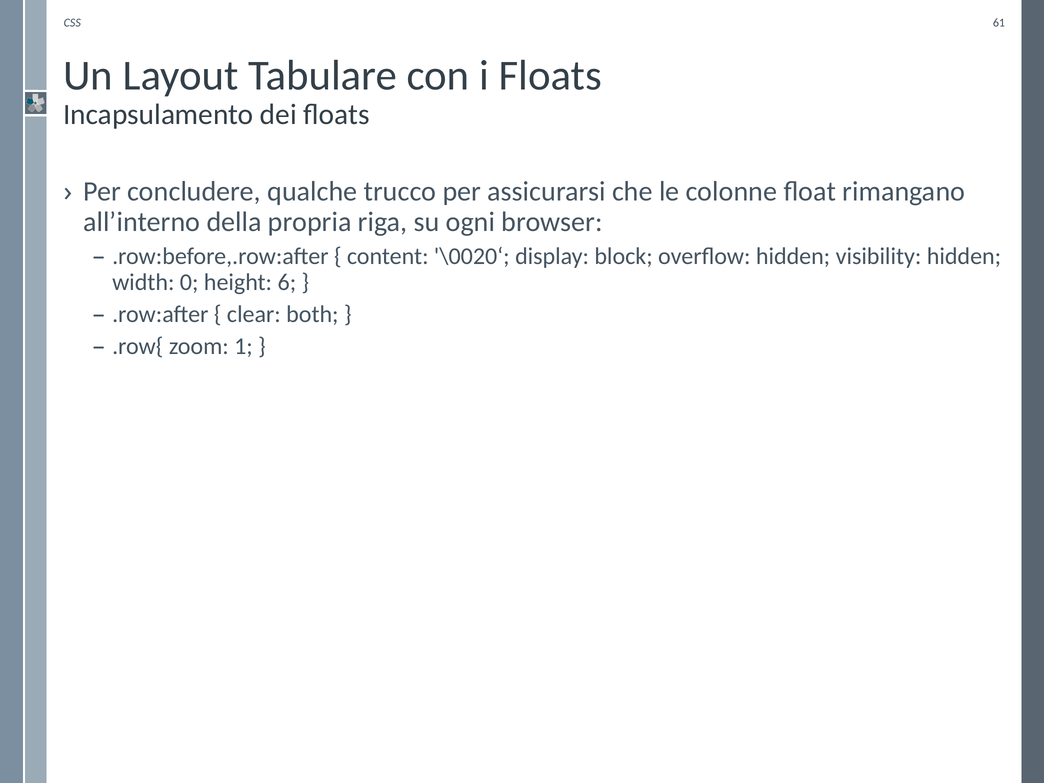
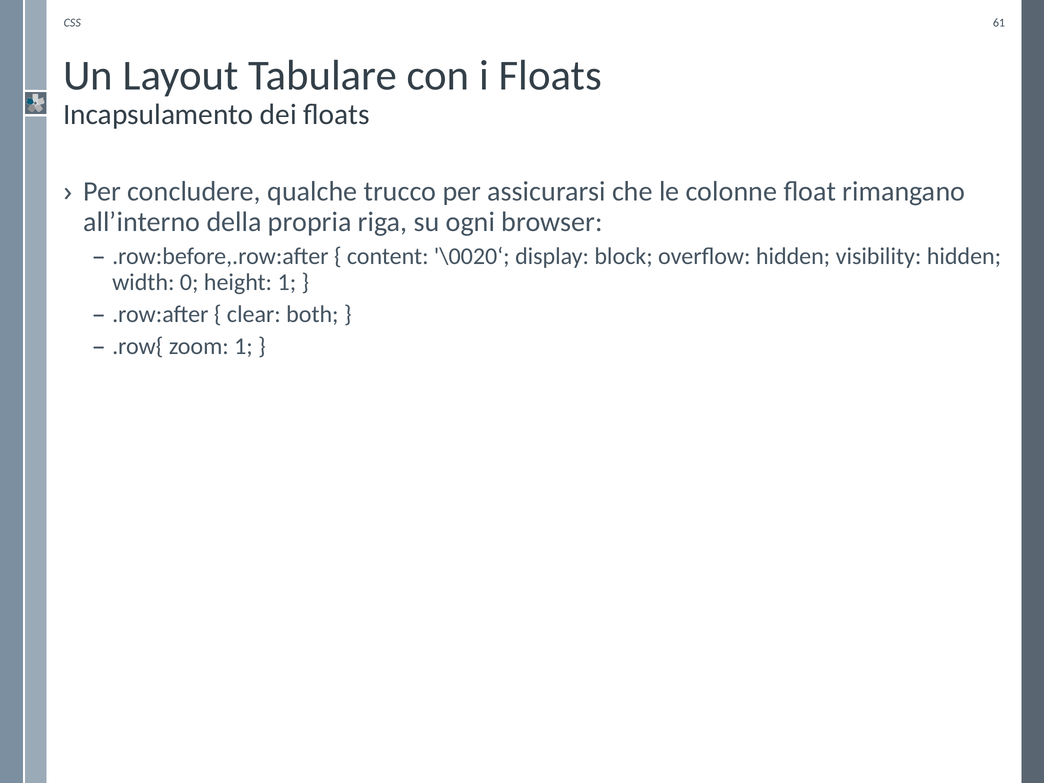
height 6: 6 -> 1 (287, 282)
